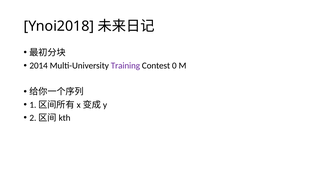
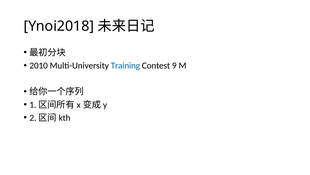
2014: 2014 -> 2010 (39, 65)
Training colour: purple -> blue (125, 65)
0: 0 -> 9 (174, 65)
